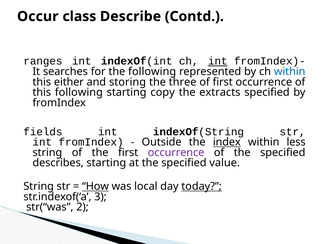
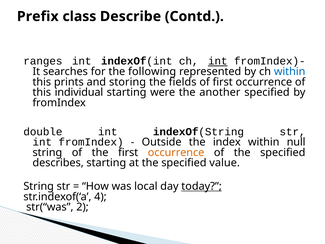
Occur: Occur -> Prefix (38, 16)
either: either -> prints (69, 82)
three: three -> fields (183, 82)
this following: following -> individual (79, 92)
copy: copy -> were (163, 92)
extracts: extracts -> another (220, 92)
fields: fields -> double (43, 132)
index underline: present -> none (227, 142)
less: less -> null (296, 142)
occurrence colour: purple -> orange (176, 152)
How underline: present -> none (95, 186)
3: 3 -> 4 (100, 197)
